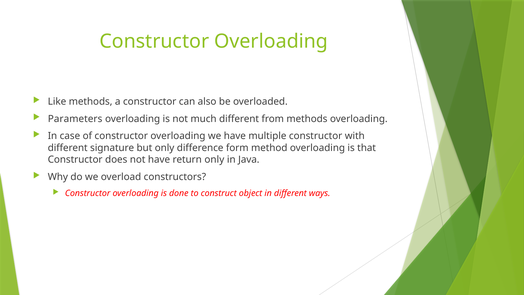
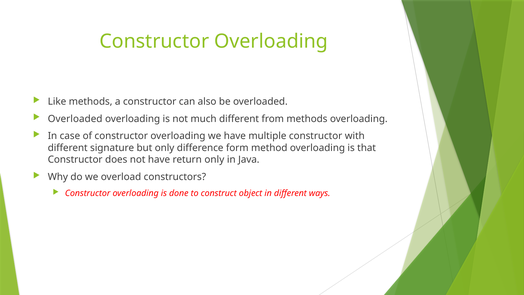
Parameters: Parameters -> Overloaded (75, 119)
